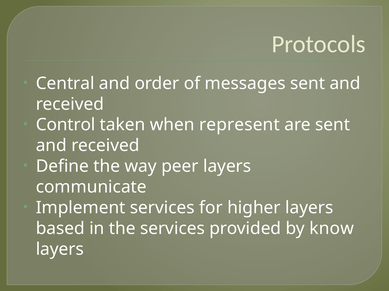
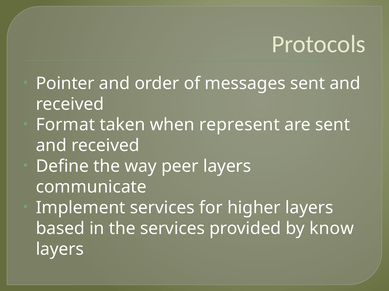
Central: Central -> Pointer (65, 84)
Control: Control -> Format (65, 125)
